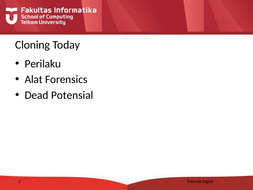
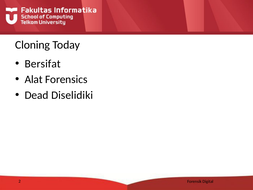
Perilaku: Perilaku -> Bersifat (43, 64)
Potensial: Potensial -> Diselidiki (72, 95)
